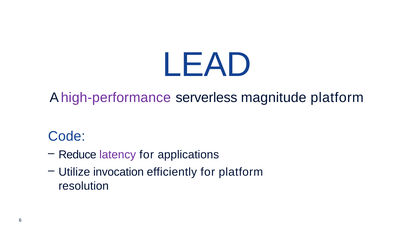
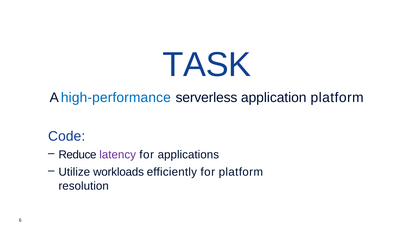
LEAD: LEAD -> TASK (207, 65)
high-performance colour: purple -> blue (116, 97)
magnitude: magnitude -> application (274, 97)
invocation: invocation -> workloads (119, 172)
